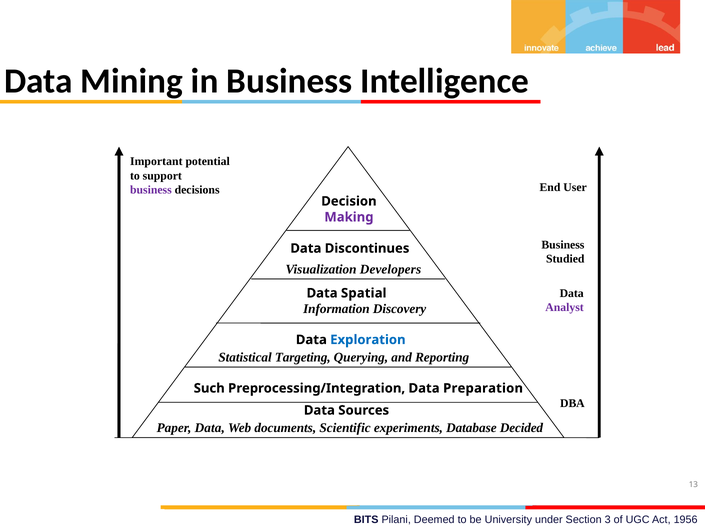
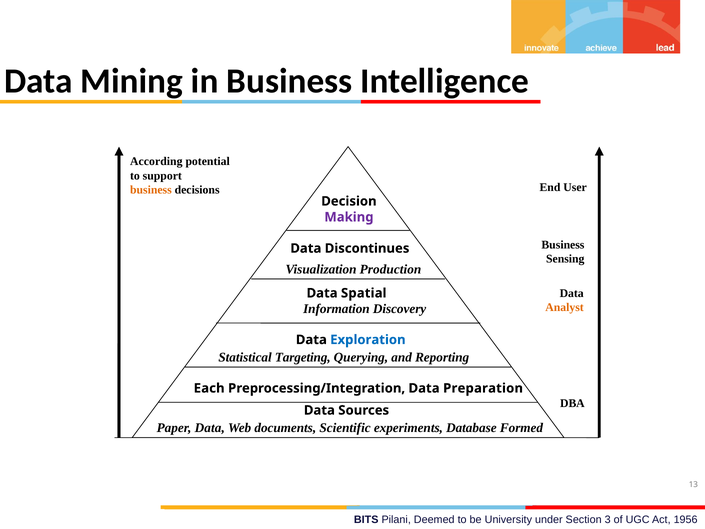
Important: Important -> According (156, 161)
business colour: purple -> orange (151, 190)
Studied: Studied -> Sensing (565, 259)
Developers: Developers -> Production (391, 269)
Analyst colour: purple -> orange (565, 307)
Such: Such -> Each (209, 388)
Decided: Decided -> Formed (521, 428)
